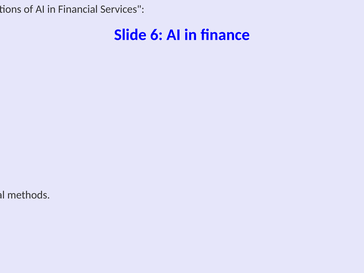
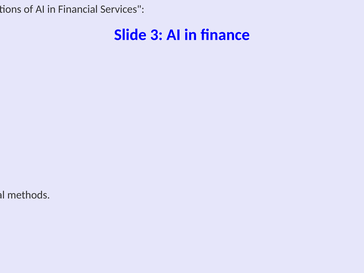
6: 6 -> 3 (156, 35)
